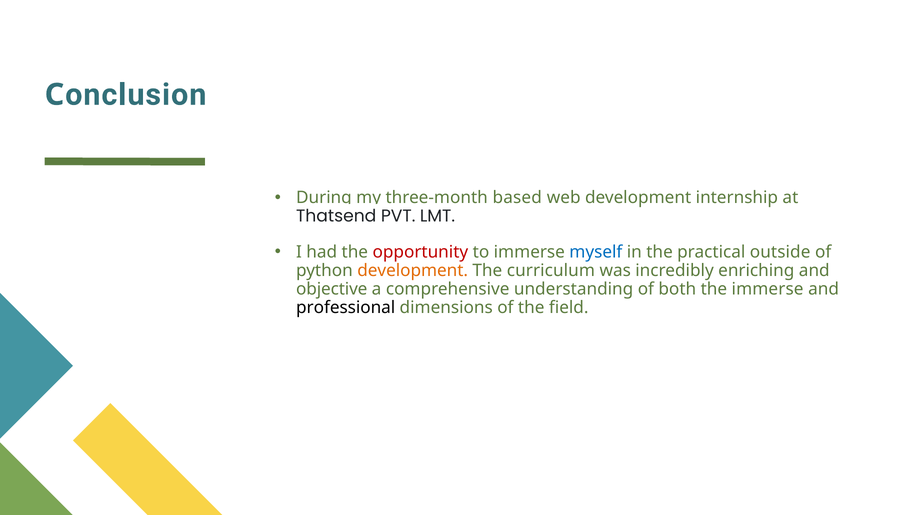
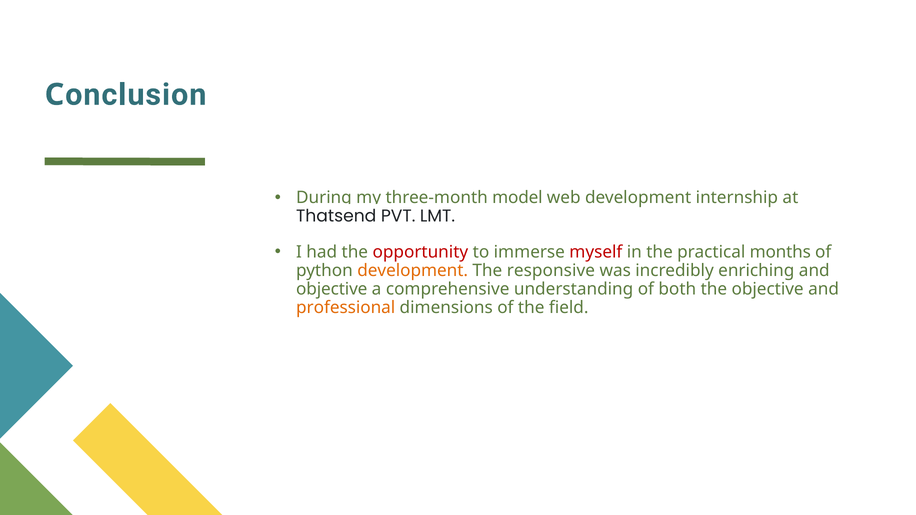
based: based -> model (517, 198)
myself colour: blue -> red (596, 252)
outside: outside -> months (780, 252)
curriculum: curriculum -> responsive (551, 271)
the immerse: immerse -> objective (768, 289)
professional colour: black -> orange (346, 308)
